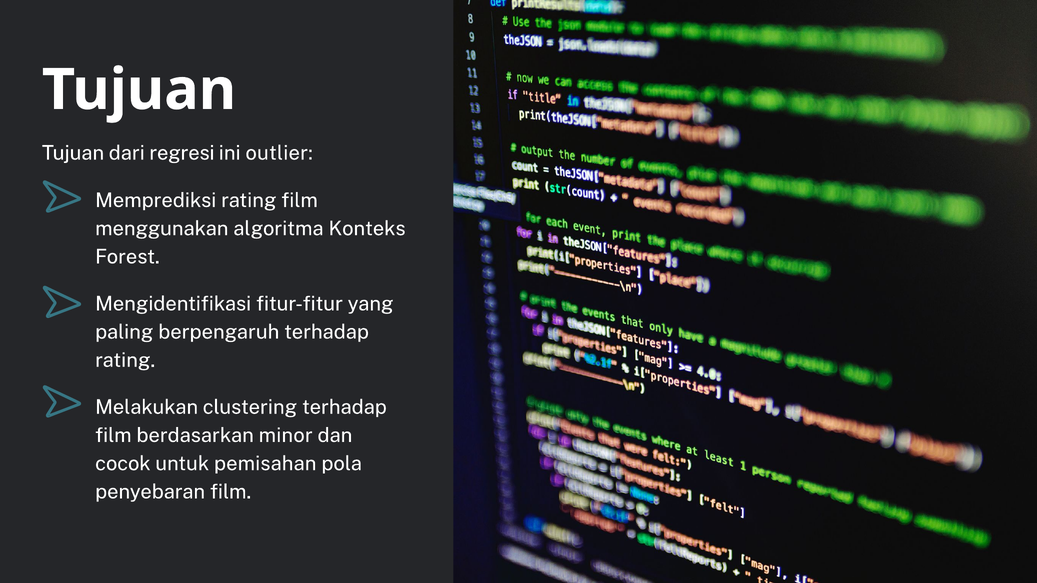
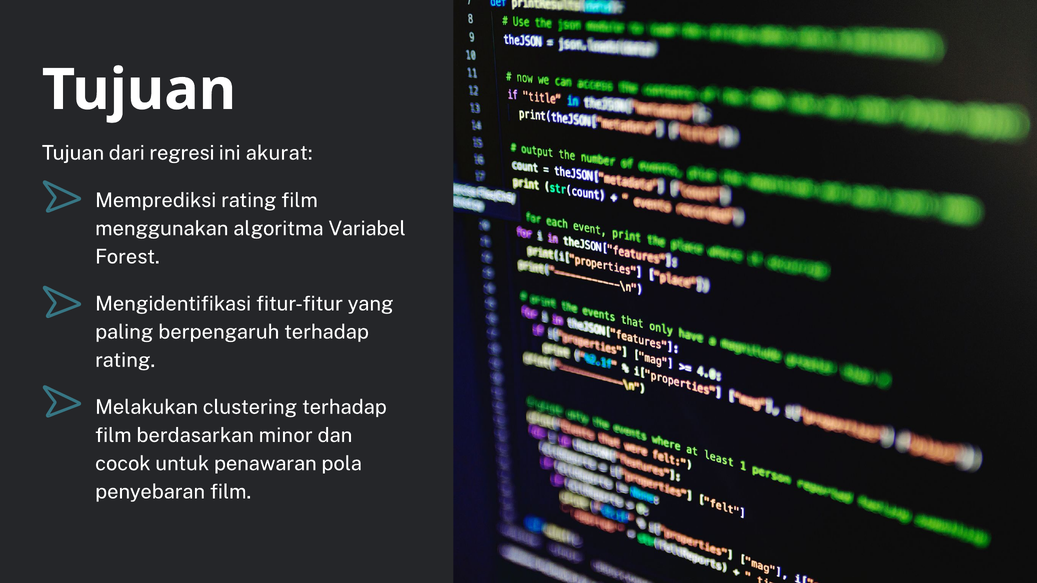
outlier: outlier -> akurat (279, 153)
Konteks: Konteks -> Variabel (367, 229)
pemisahan: pemisahan -> penawaran (265, 464)
